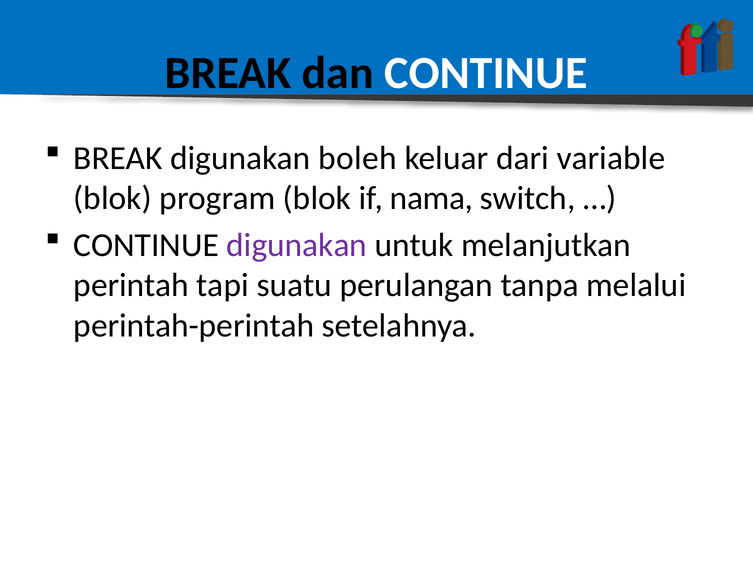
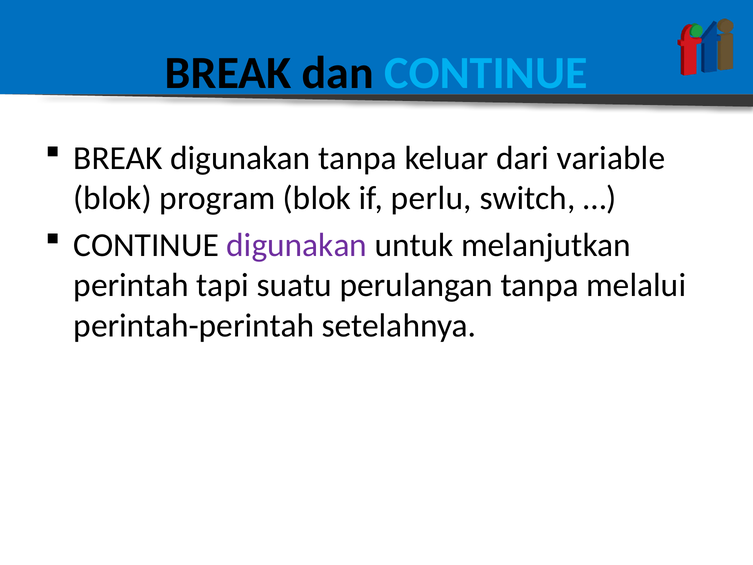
CONTINUE colour: white -> light blue (486, 73)
digunakan boleh: boleh -> tanpa (358, 158)
nama: nama -> perlu (431, 198)
